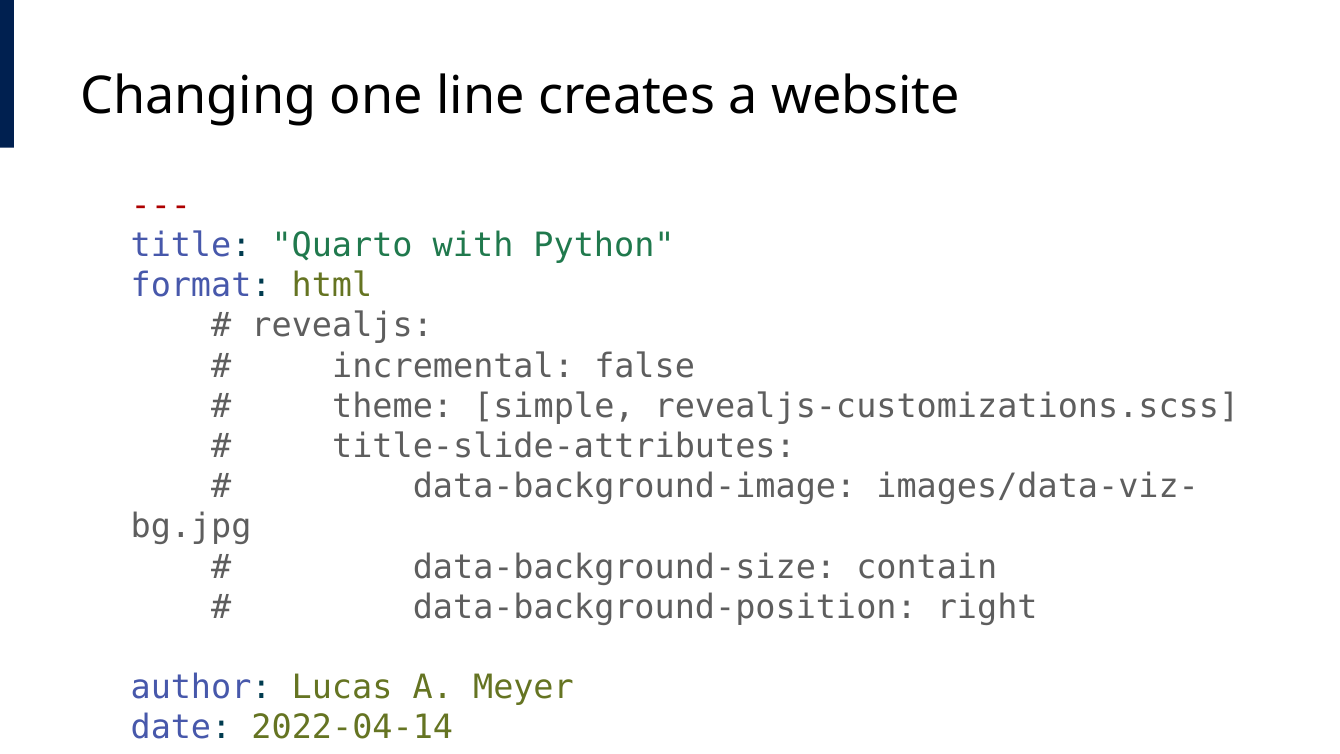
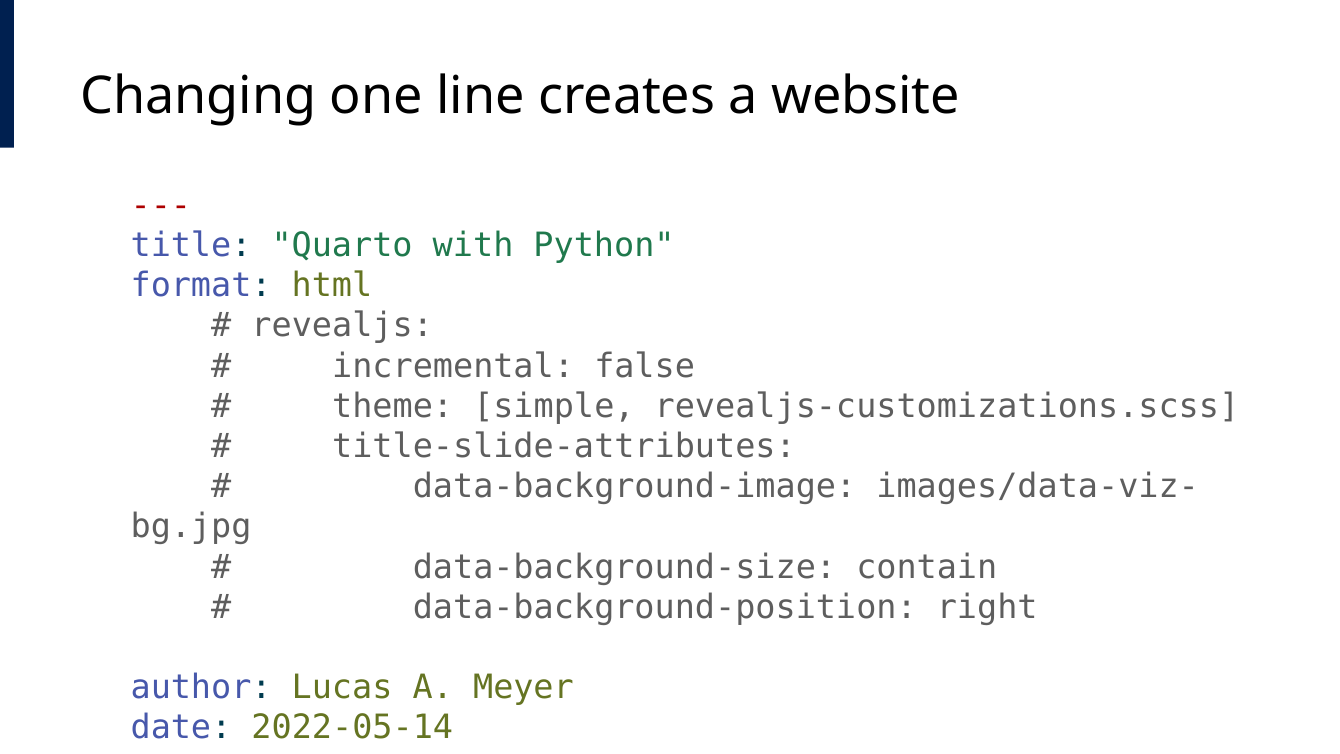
2022-04-14: 2022-04-14 -> 2022-05-14 (352, 728)
